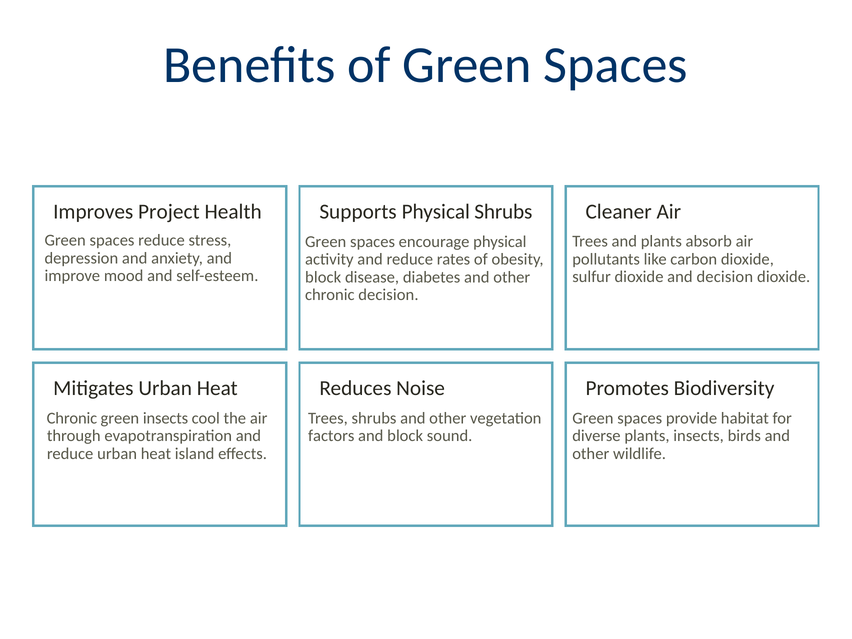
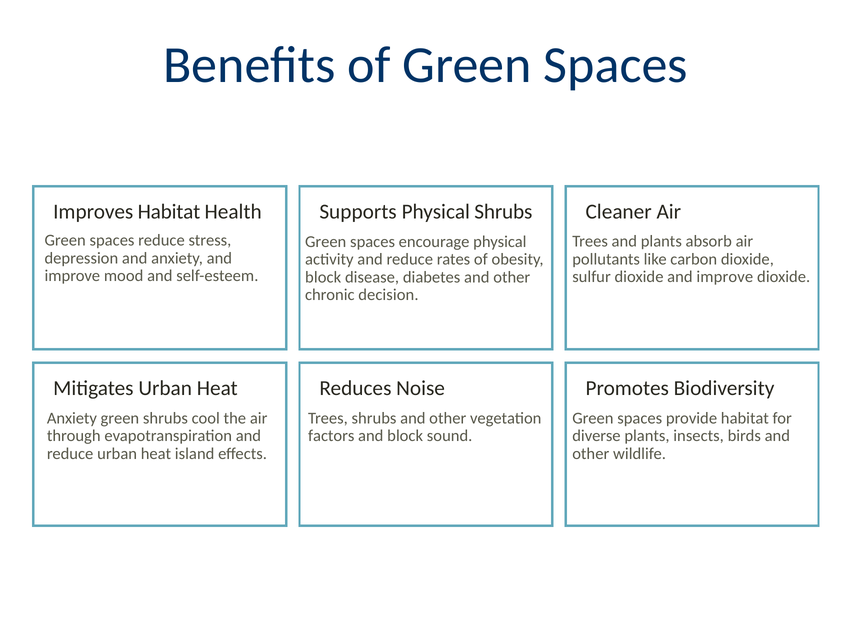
Improves Project: Project -> Habitat (169, 212)
dioxide and decision: decision -> improve (725, 277)
Chronic: Chronic -> Anxiety (72, 418)
green insects: insects -> shrubs (165, 418)
